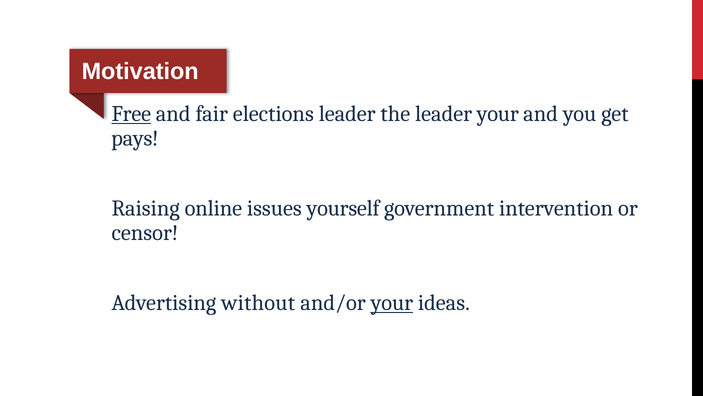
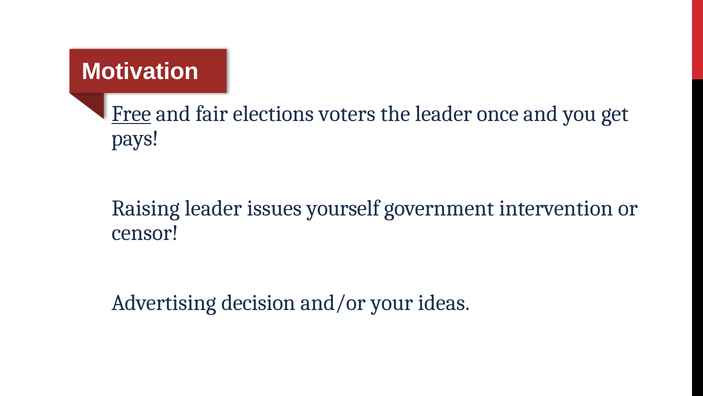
elections leader: leader -> voters (347, 114)
leader your: your -> once (498, 114)
Raising online: online -> leader (213, 208)
without: without -> decision (258, 302)
your underline: present -> none (392, 302)
